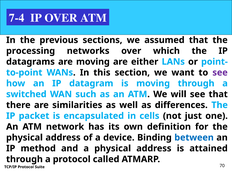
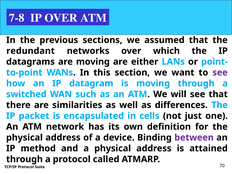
7-4: 7-4 -> 7-8 (17, 18)
processing: processing -> redundant (31, 51)
between colour: blue -> purple (194, 138)
